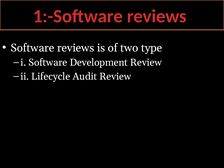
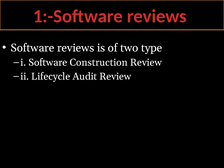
Development: Development -> Construction (99, 62)
